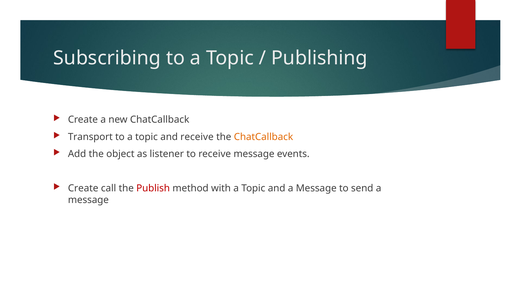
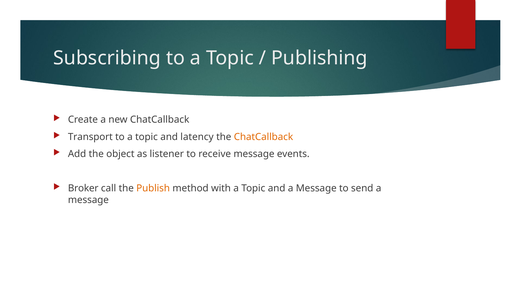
and receive: receive -> latency (197, 137)
Create: Create -> Broker (83, 188)
Publish colour: red -> orange (153, 188)
